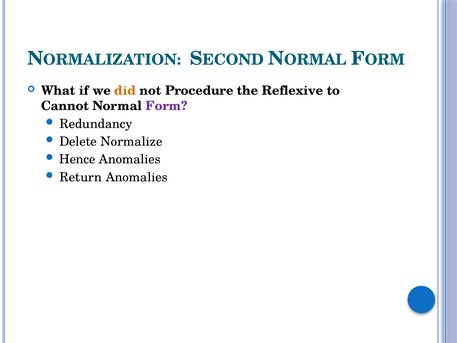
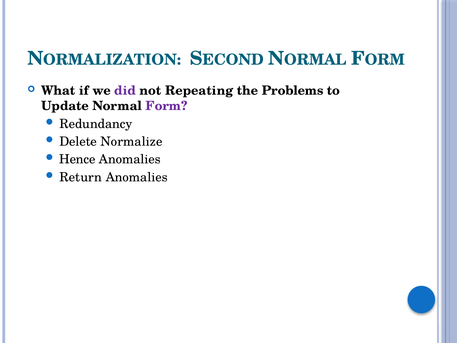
did colour: orange -> purple (125, 91)
Procedure: Procedure -> Repeating (199, 91)
Reflexive: Reflexive -> Problems (293, 91)
Cannot: Cannot -> Update (65, 106)
